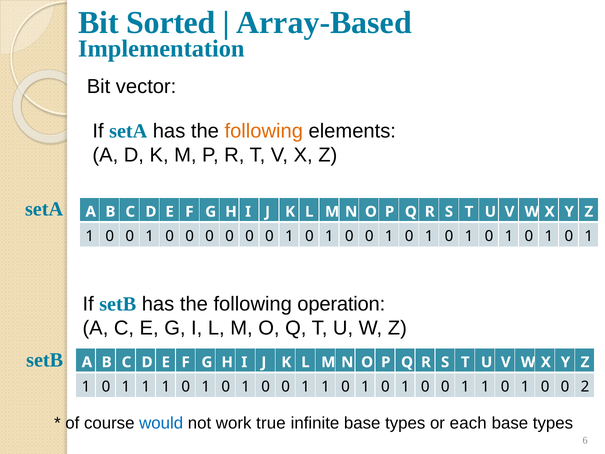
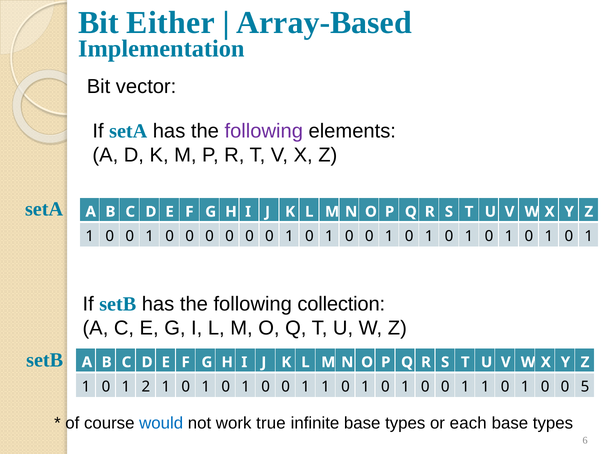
Sorted: Sorted -> Either (171, 23)
following colour: orange -> purple (264, 131)
operation: operation -> collection (341, 304)
1 0 1 1: 1 -> 2 (146, 387)
2: 2 -> 5 (585, 387)
